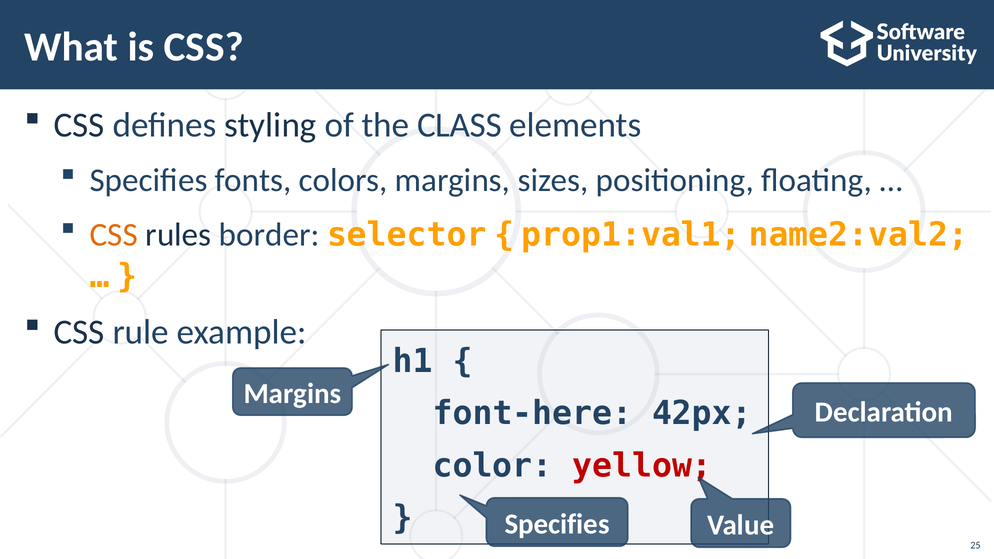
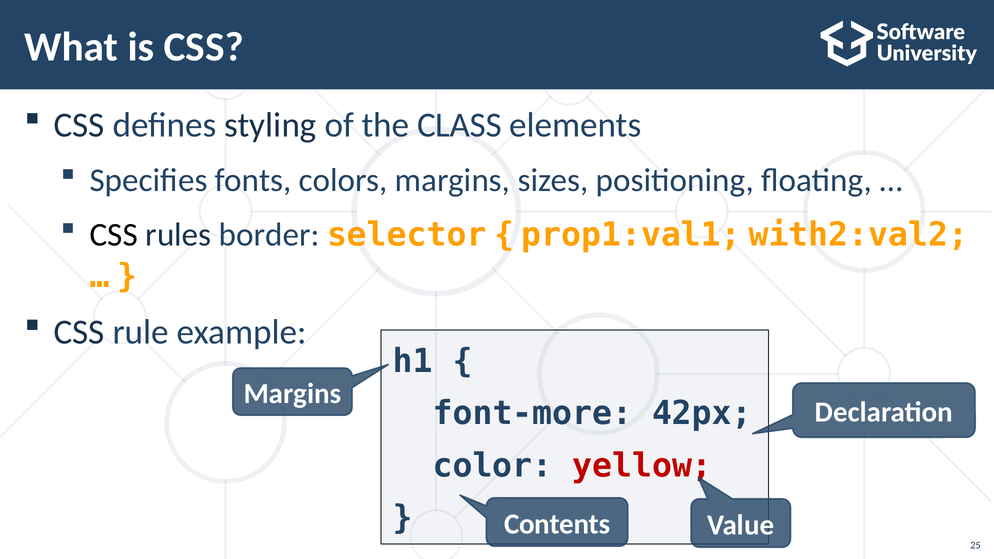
CSS colour: orange -> black (114, 235)
name2:val2: name2:val2 -> with2:val2 (858, 235)
font-here: font-here -> font-more (532, 413)
Specifies: Specifies -> Contents (557, 524)
